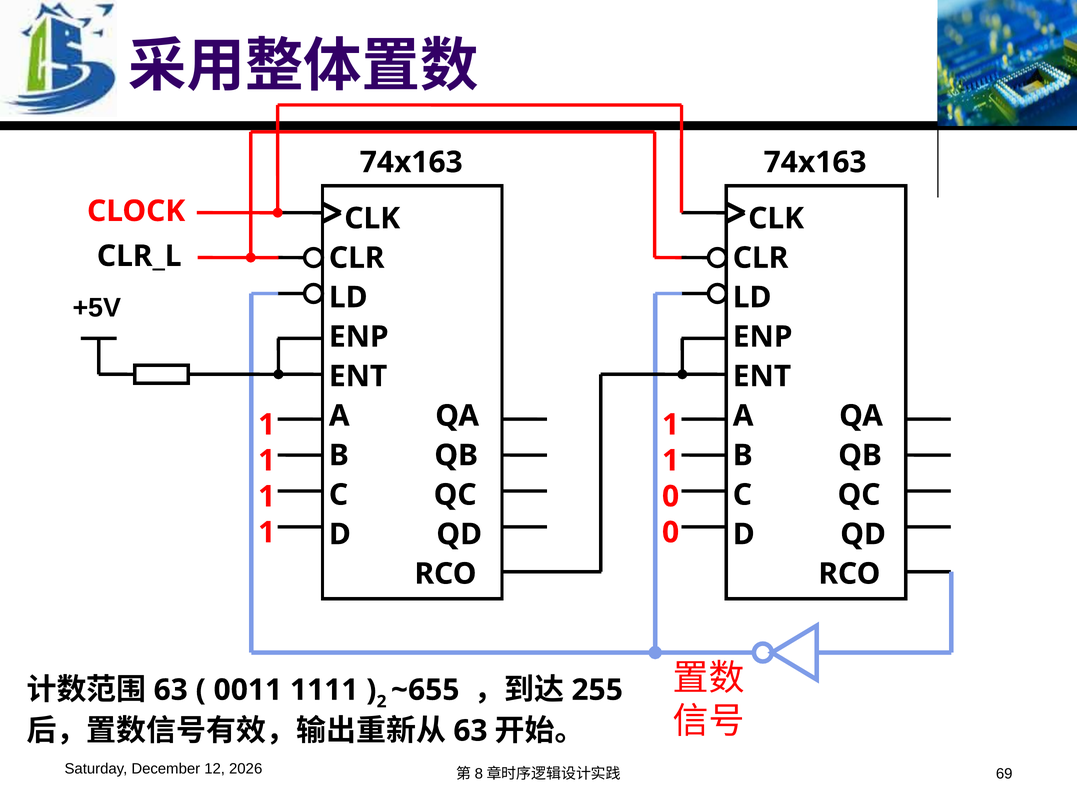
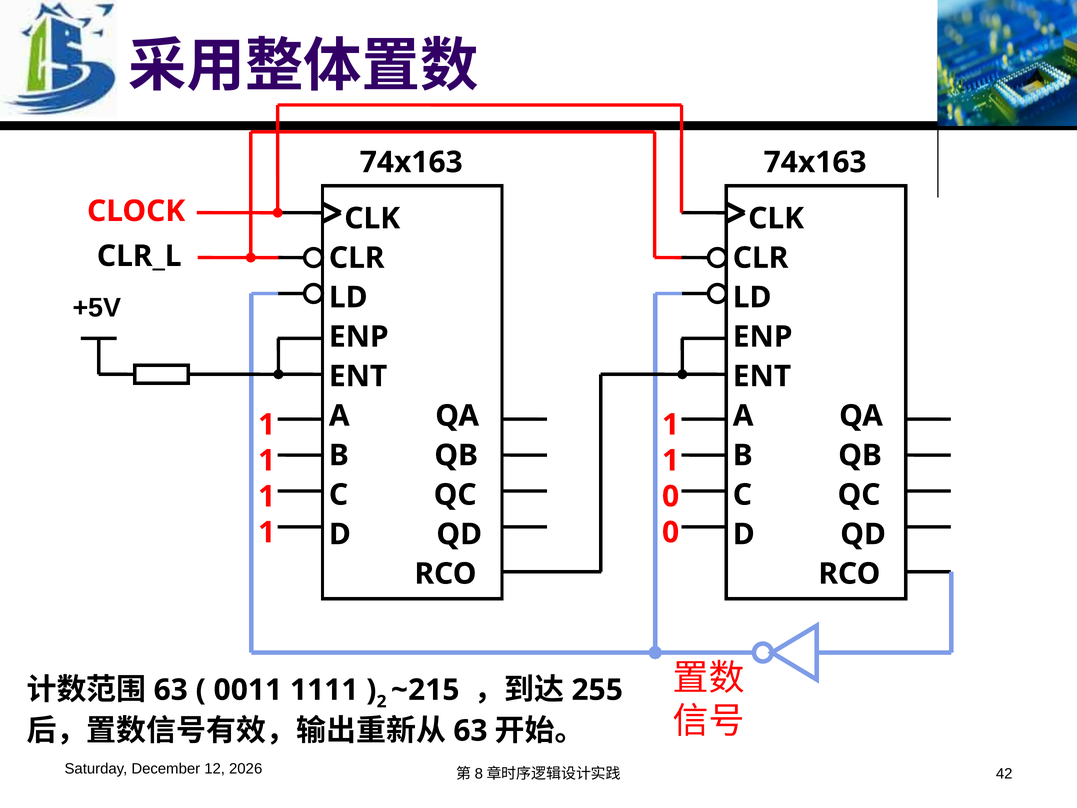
~655: ~655 -> ~215 (425, 690)
69: 69 -> 42 (1004, 774)
